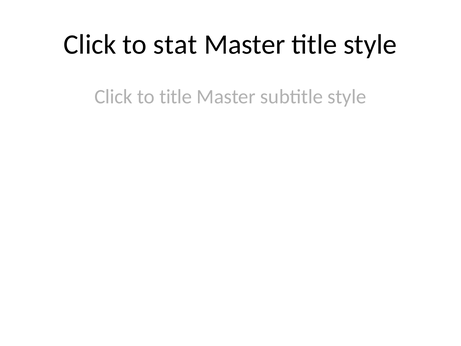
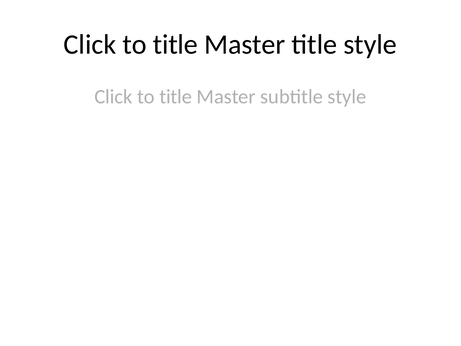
stat: stat -> title (175, 45)
